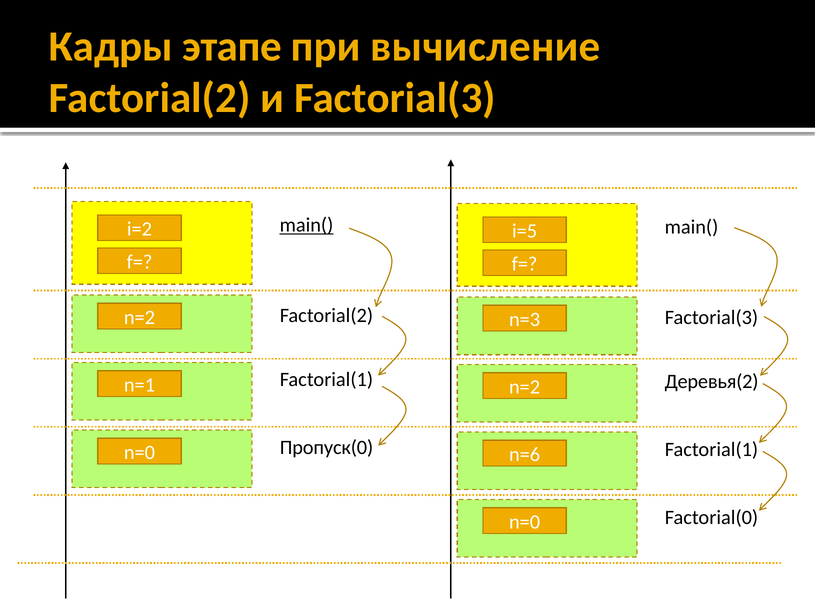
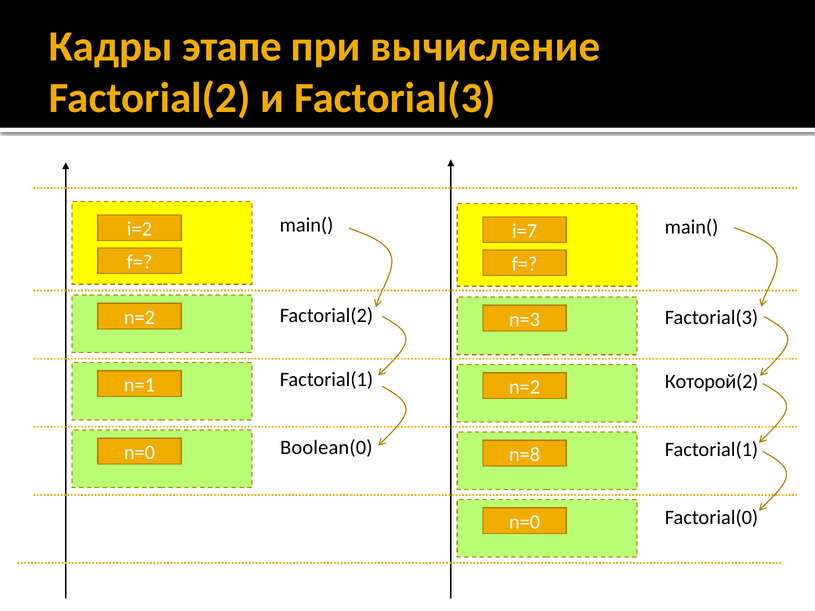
main( underline: present -> none (306, 225)
i=5: i=5 -> i=7 (525, 231)
Деревья(2: Деревья(2 -> Которой(2 (712, 382)
Пропуск(0: Пропуск(0 -> Boolean(0 (326, 448)
n=6: n=6 -> n=8 (525, 455)
